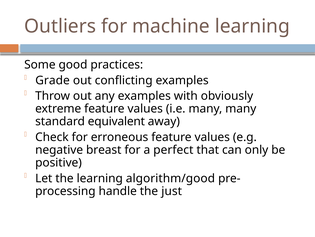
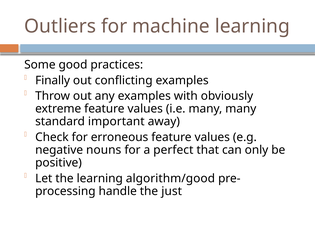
Grade: Grade -> Finally (53, 80)
equivalent: equivalent -> important (116, 121)
breast: breast -> nouns (104, 149)
